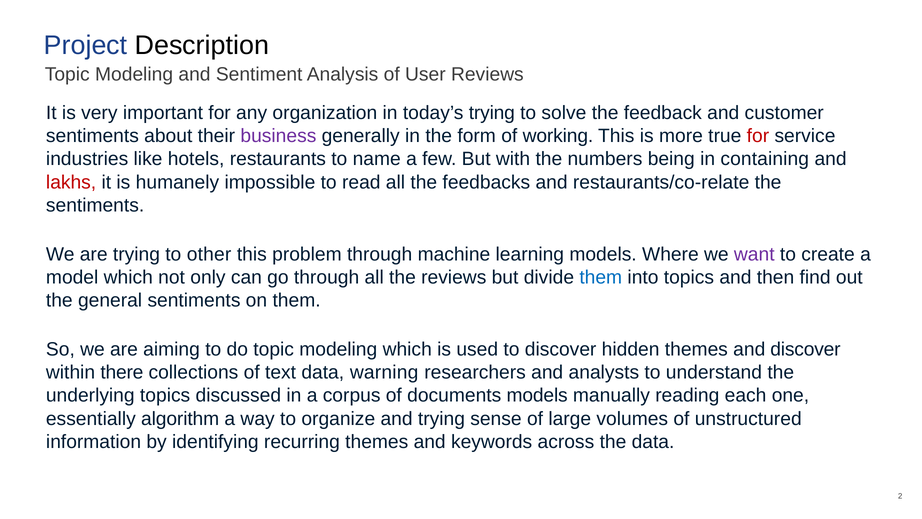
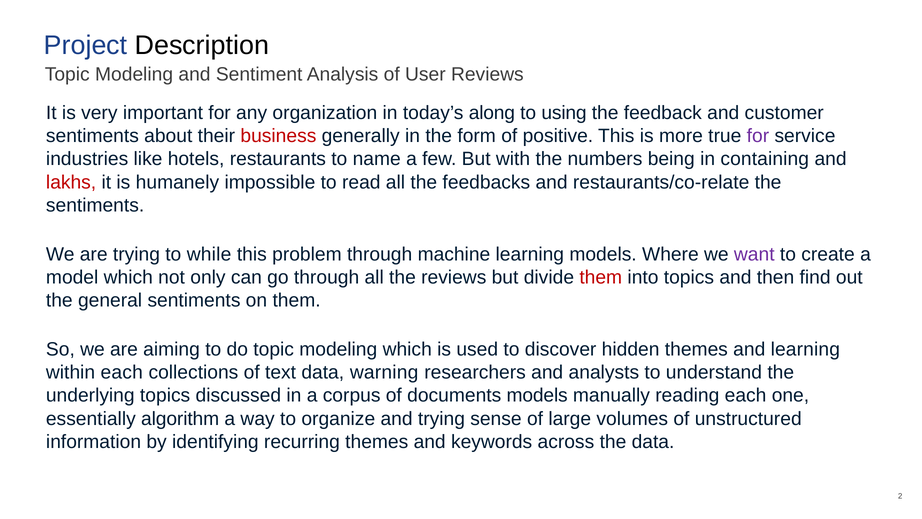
today’s trying: trying -> along (492, 113)
solve: solve -> using (564, 113)
business colour: purple -> red (278, 136)
working: working -> positive (558, 136)
for colour: red -> purple (758, 136)
other: other -> while (209, 254)
them colour: blue -> red (601, 277)
and discover: discover -> learning (805, 349)
within there: there -> each (122, 372)
